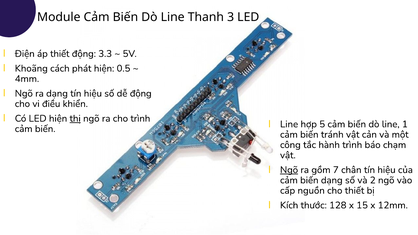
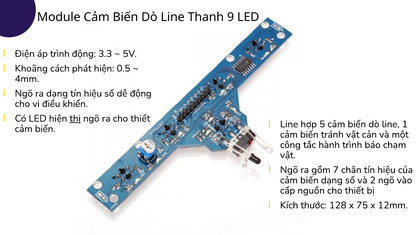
3: 3 -> 9 (231, 17)
áp thiết: thiết -> trình (60, 54)
ra cho trình: trình -> thiết (140, 119)
Ngõ underline: present -> none (289, 170)
15: 15 -> 75 (362, 205)
